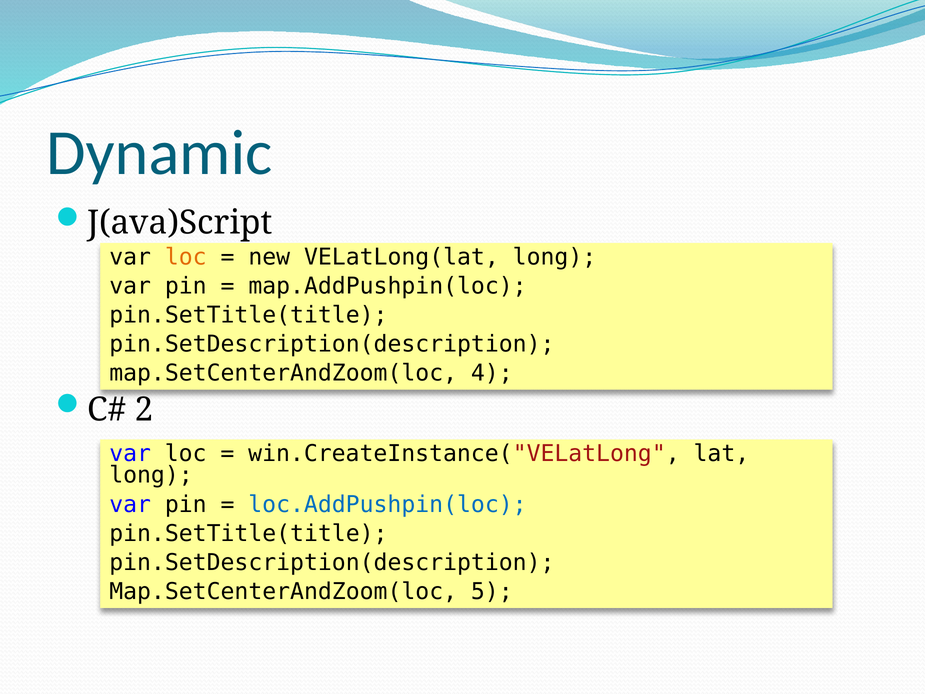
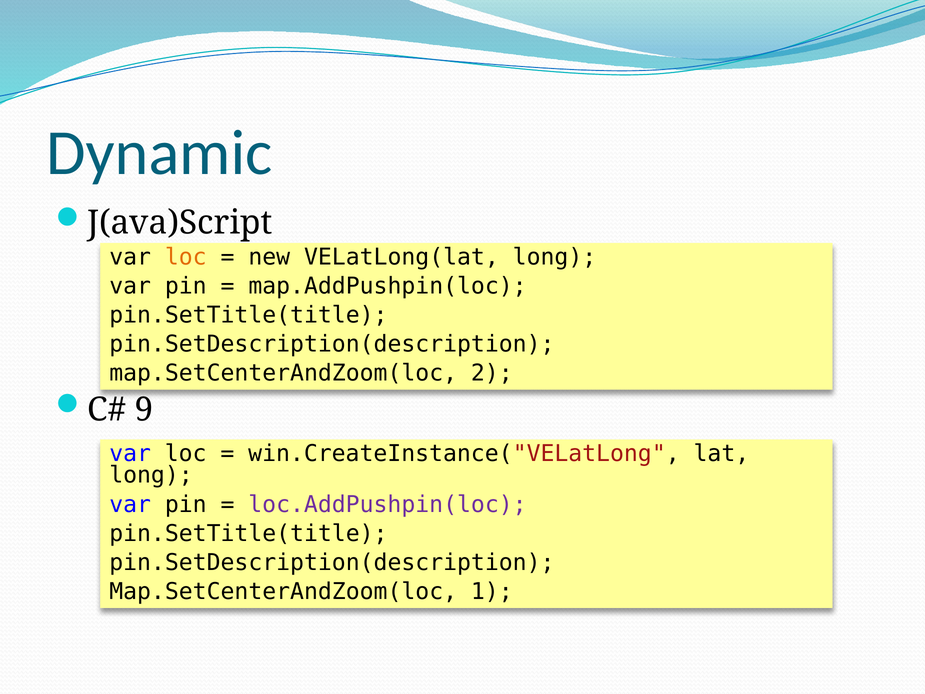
4: 4 -> 2 (492, 373)
2: 2 -> 9 (144, 410)
loc.AddPushpin(loc colour: blue -> purple (387, 504)
5: 5 -> 1 (492, 591)
